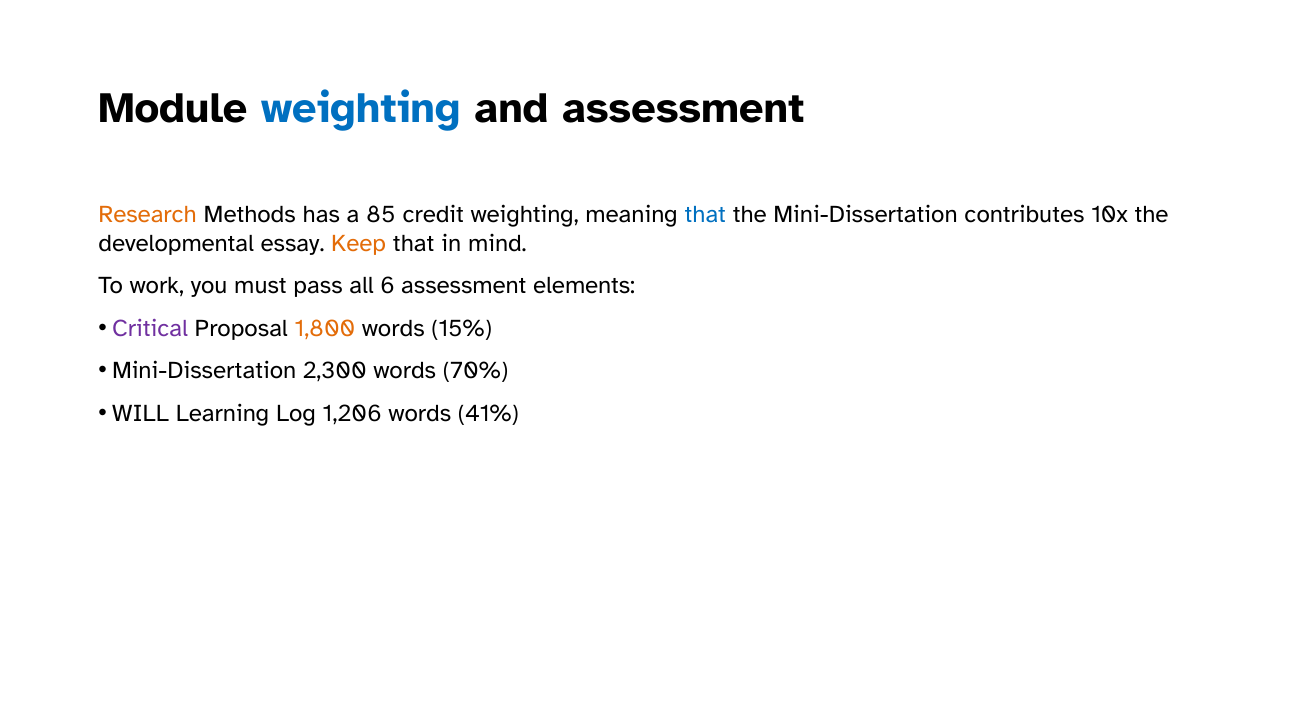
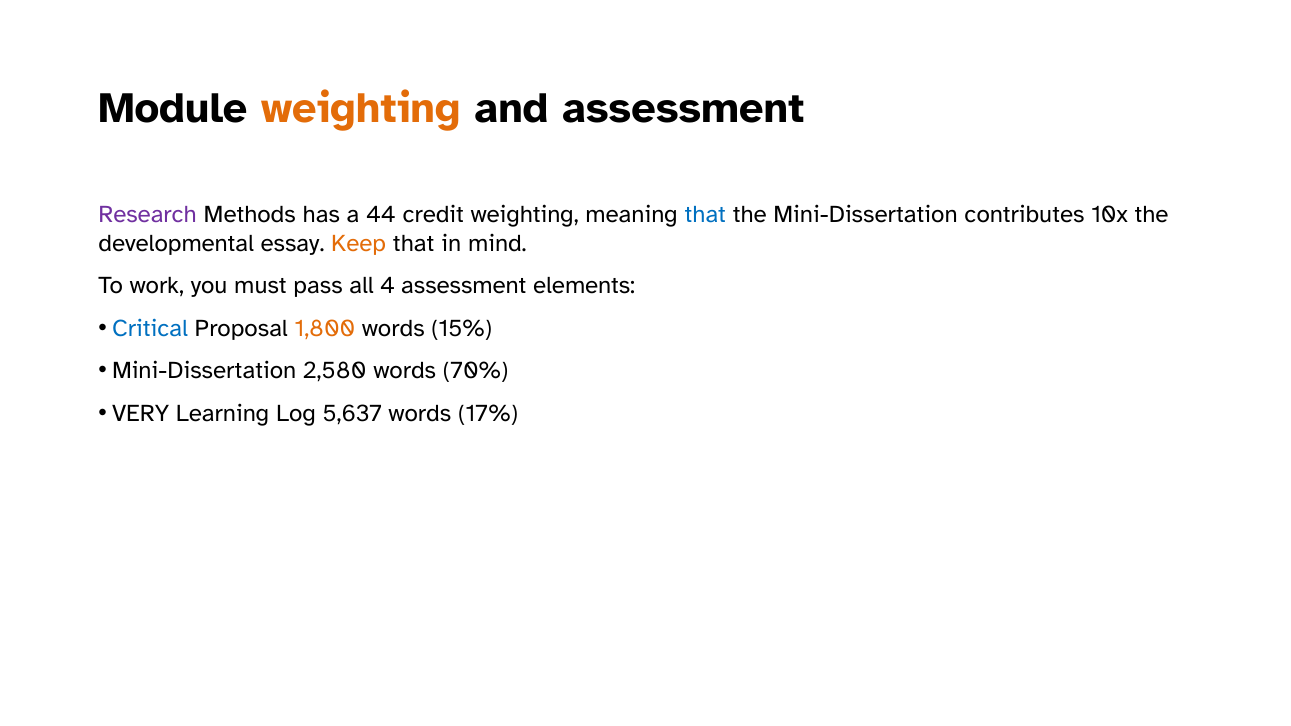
weighting colour: blue -> orange (361, 109)
Research colour: orange -> purple (148, 214)
85: 85 -> 44 (381, 214)
6: 6 -> 4 (388, 286)
Critical colour: purple -> blue (150, 328)
2,300: 2,300 -> 2,580 (335, 371)
WILL: WILL -> VERY (141, 413)
1,206: 1,206 -> 5,637 (352, 413)
41%: 41% -> 17% (488, 413)
